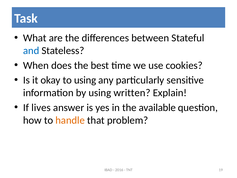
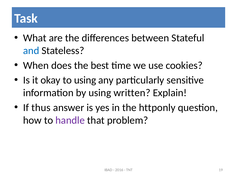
lives: lives -> thus (41, 107)
available: available -> httponly (157, 107)
handle colour: orange -> purple (70, 120)
